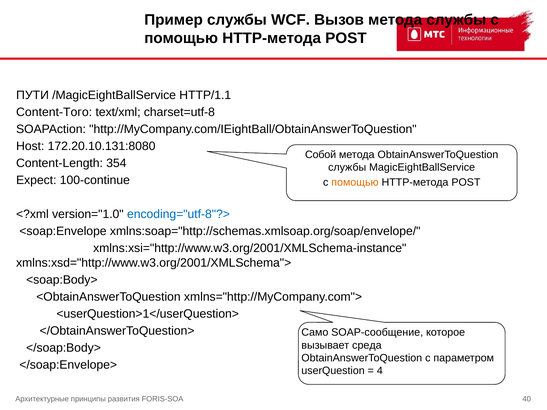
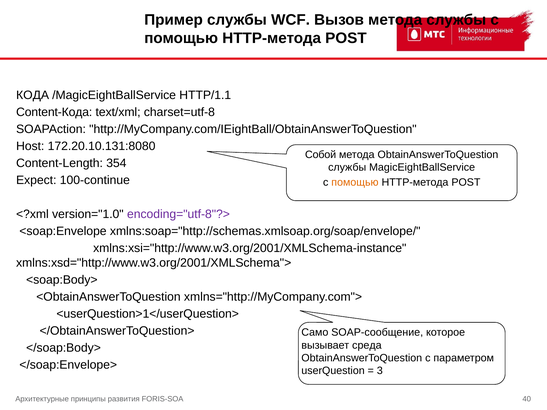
ПУТИ: ПУТИ -> КОДА (33, 95)
Content-Того: Content-Того -> Content-Кода (54, 112)
encoding="utf-8"?> colour: blue -> purple (178, 214)
4: 4 -> 3 (380, 371)
